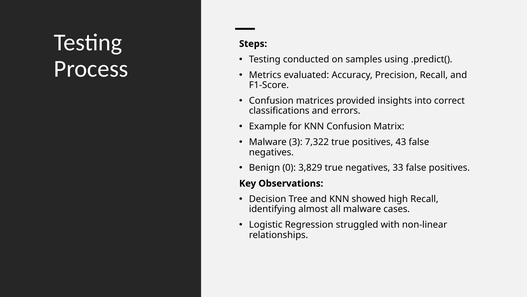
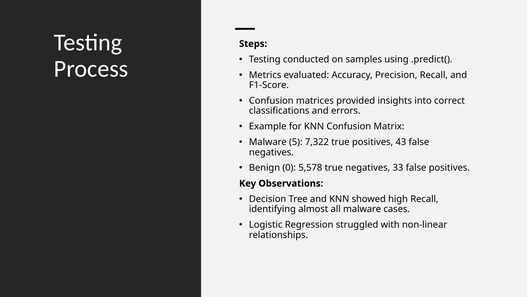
3: 3 -> 5 (296, 142)
3,829: 3,829 -> 5,578 (310, 168)
